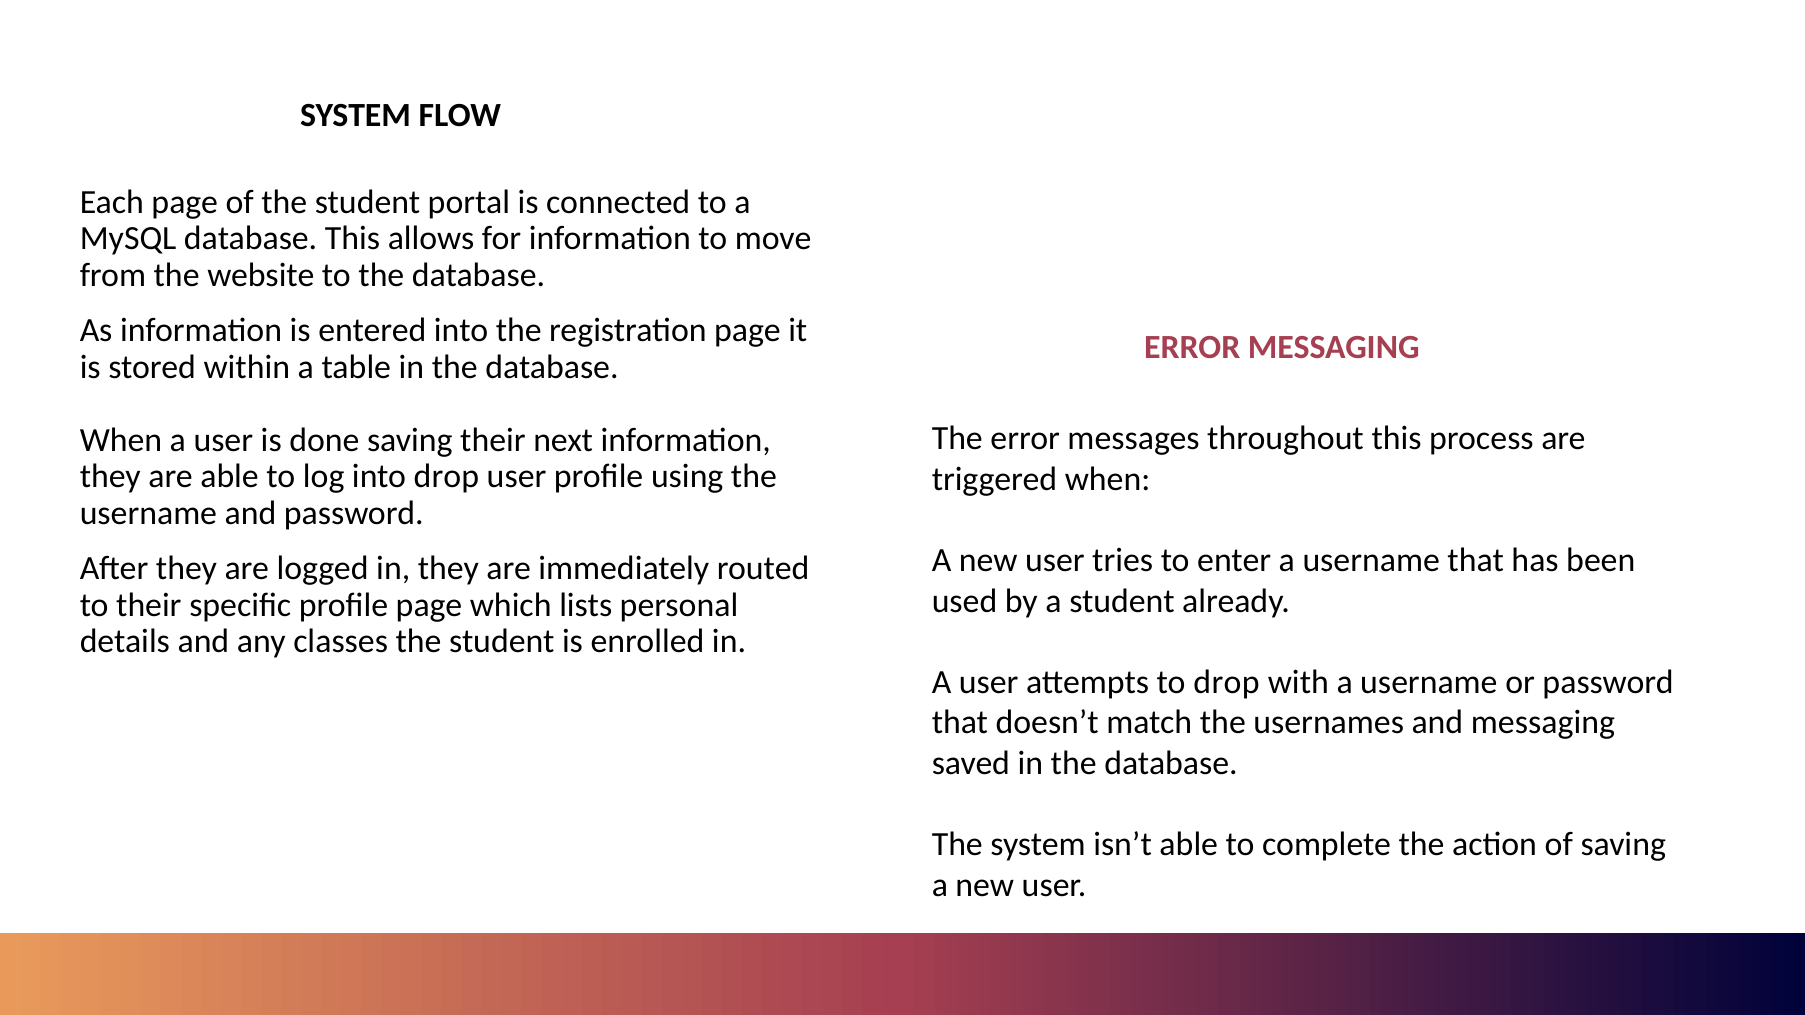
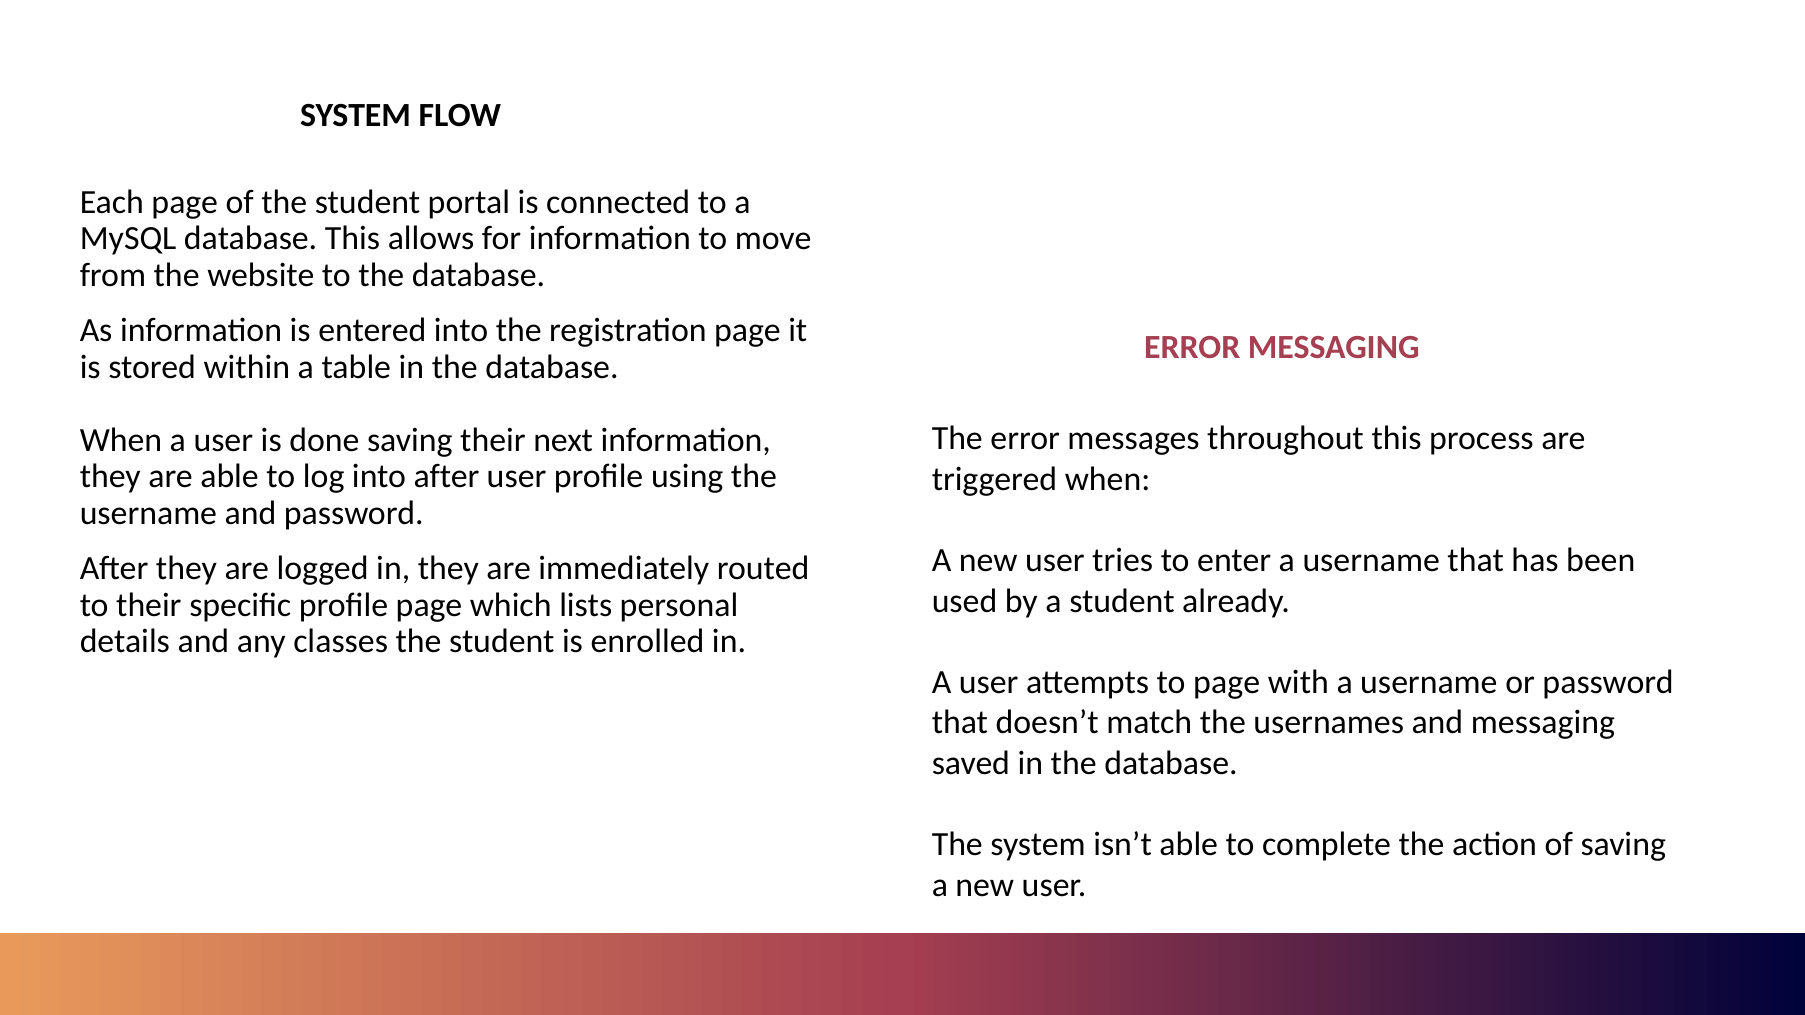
into drop: drop -> after (447, 477)
to drop: drop -> page (1227, 682)
